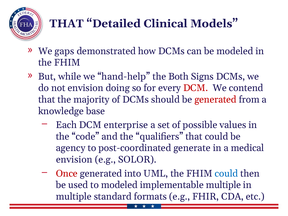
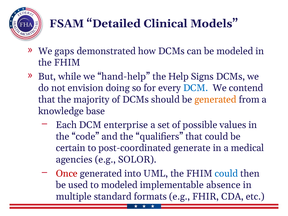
THAT: THAT -> FSAM (67, 24)
Both: Both -> Help (179, 76)
DCM colour: red -> blue (196, 88)
generated colour: red -> orange (215, 100)
agency: agency -> certain (71, 148)
envision: envision -> agencies (74, 160)
implementable multiple: multiple -> absence (223, 185)
